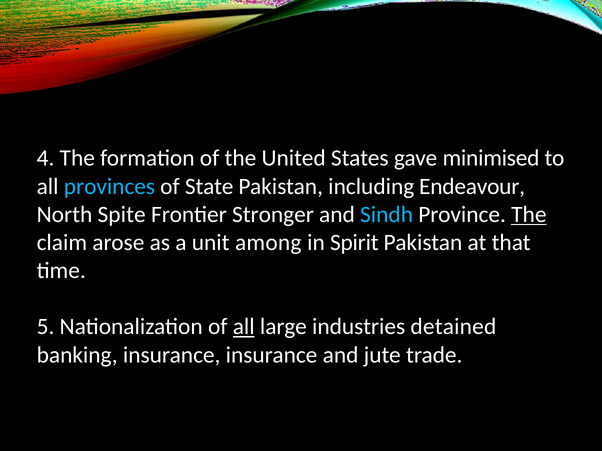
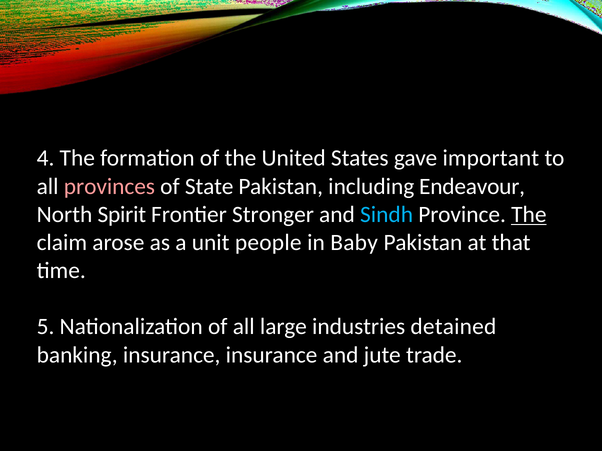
minimised: minimised -> important (491, 158)
provinces colour: light blue -> pink (109, 187)
Spite: Spite -> Spirit (122, 215)
among: among -> people (268, 243)
Spirit: Spirit -> Baby (354, 243)
all underline: present -> none (244, 327)
